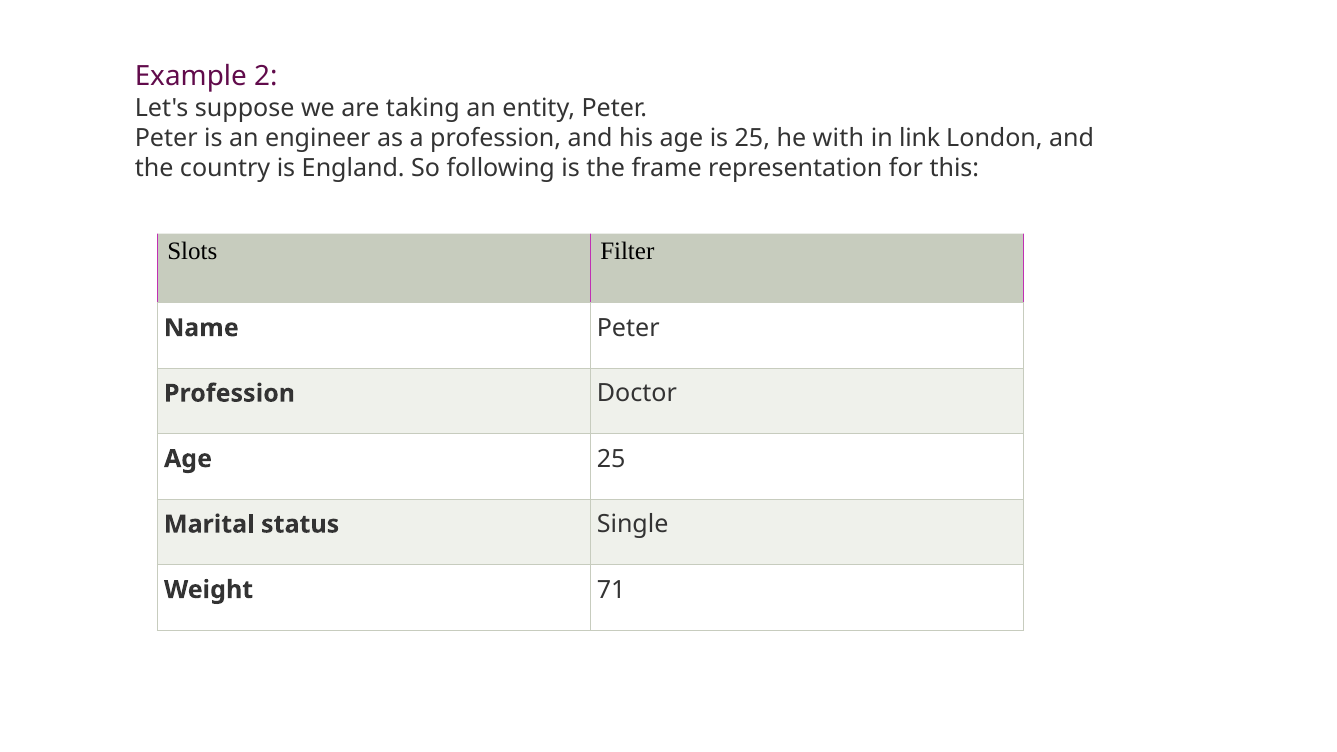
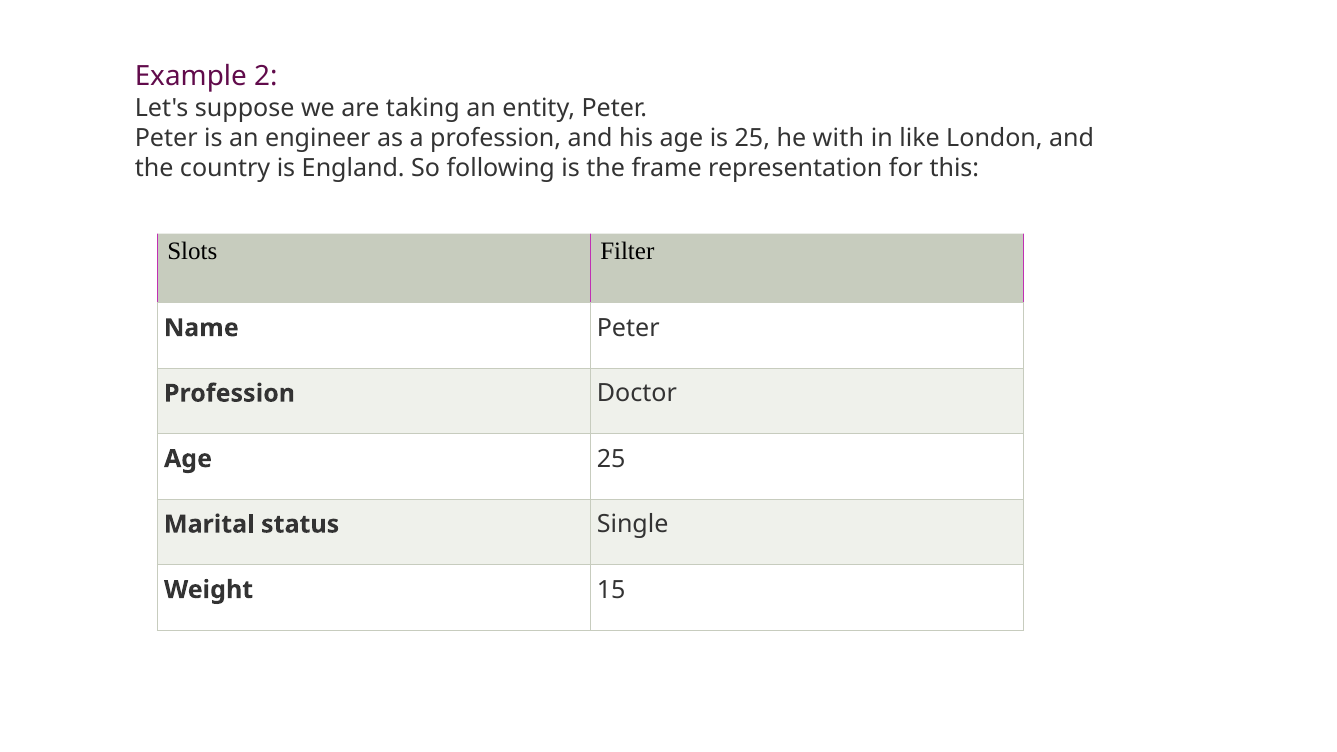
link: link -> like (920, 138)
71: 71 -> 15 (611, 590)
